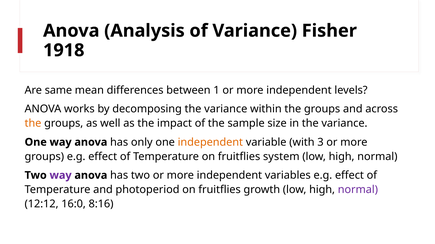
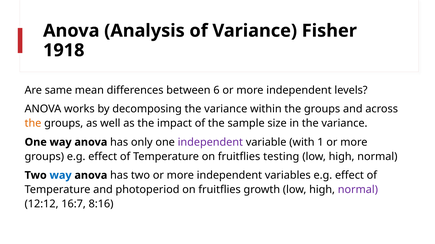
1: 1 -> 6 (217, 90)
independent colour: orange -> purple (210, 143)
3: 3 -> 1 (320, 143)
system: system -> testing (281, 157)
way colour: purple -> blue (61, 176)
16:0: 16:0 -> 16:7 (74, 204)
